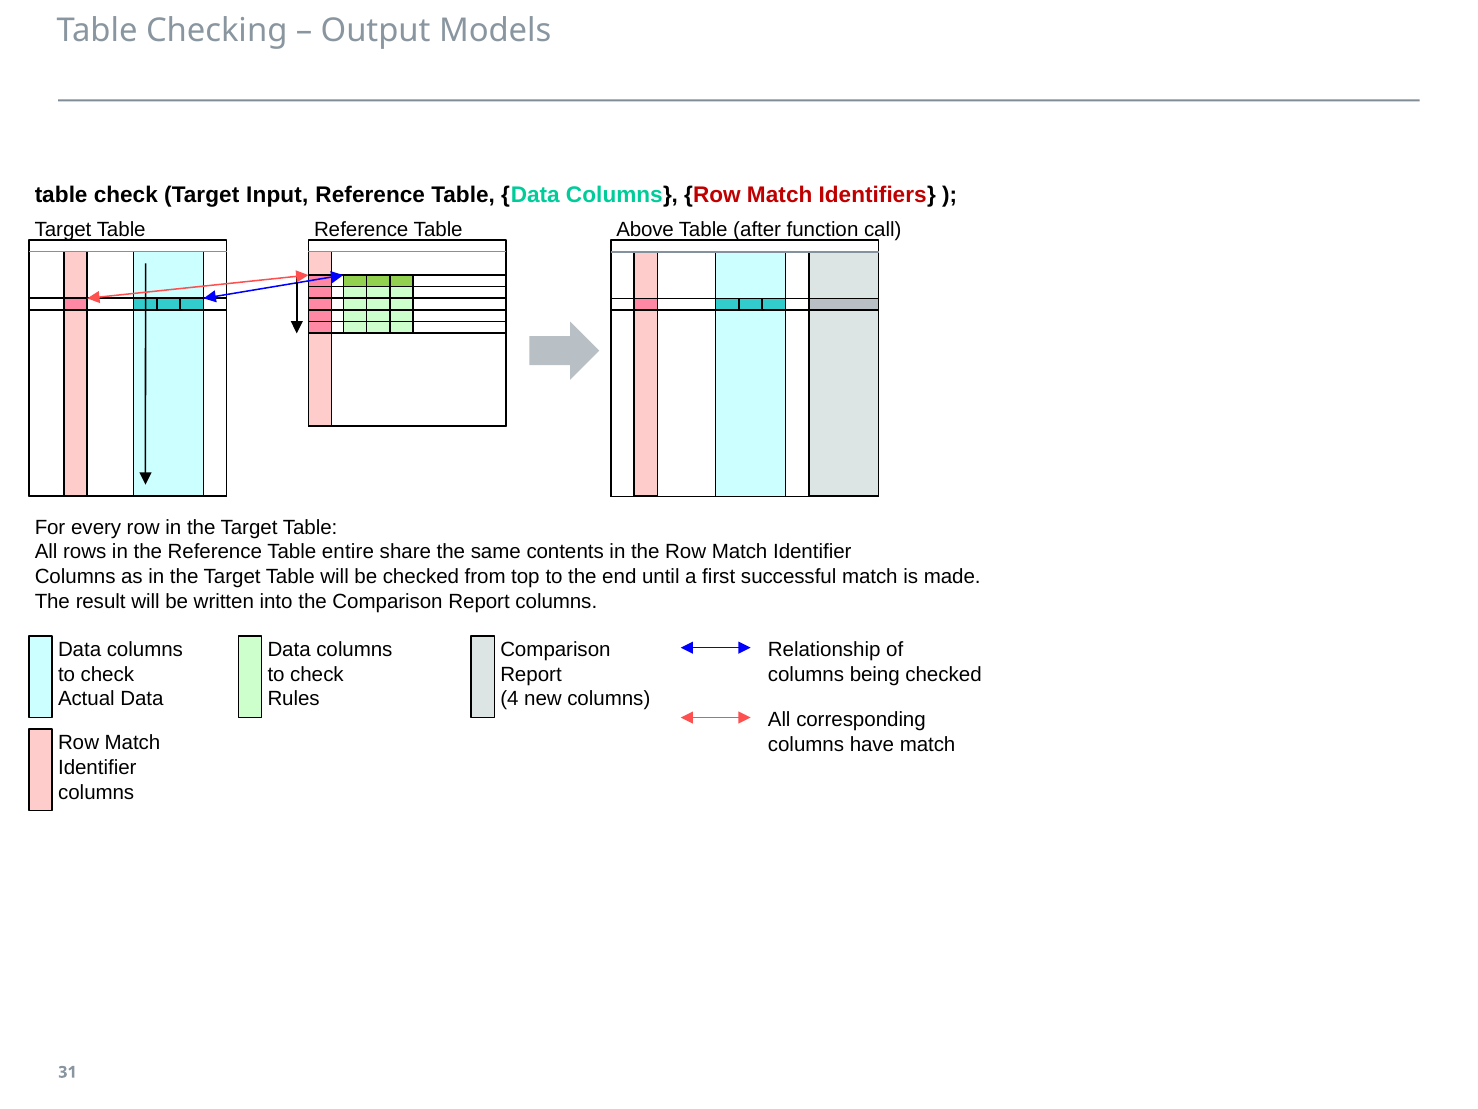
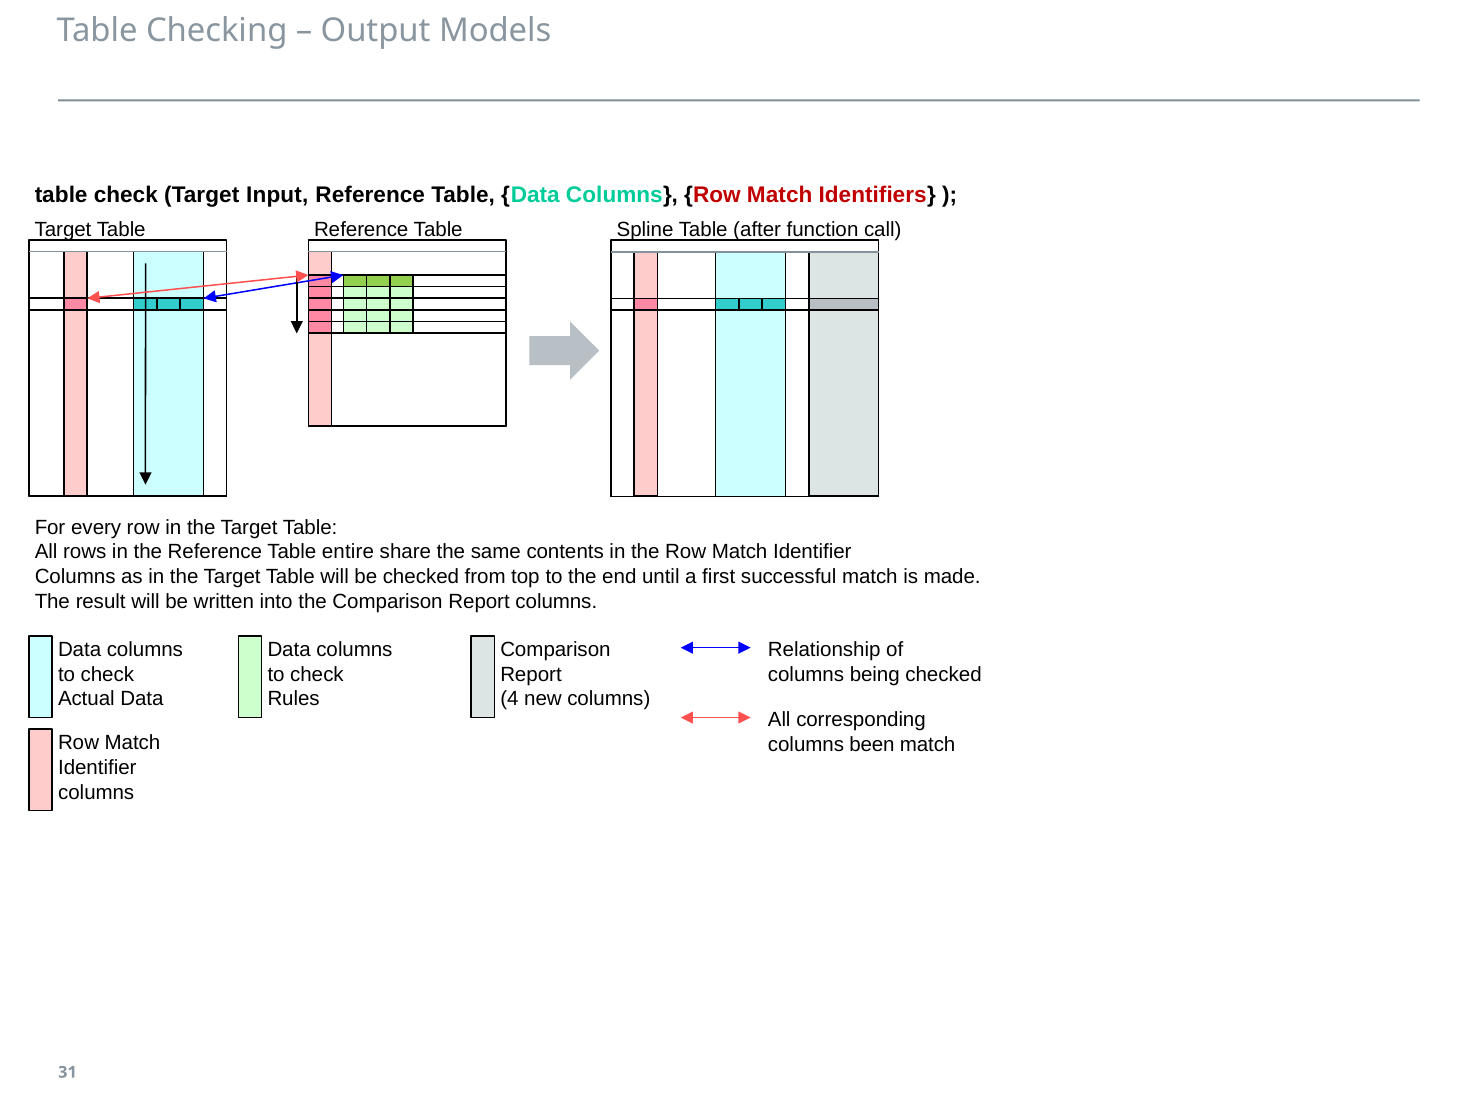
Above: Above -> Spline (645, 230)
have: have -> been (872, 744)
